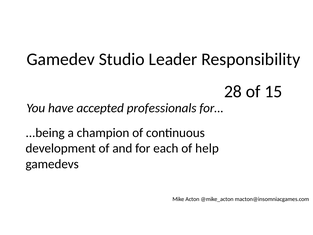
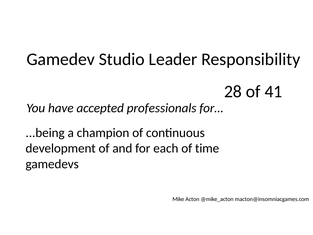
15: 15 -> 41 (273, 92)
help: help -> time (207, 148)
